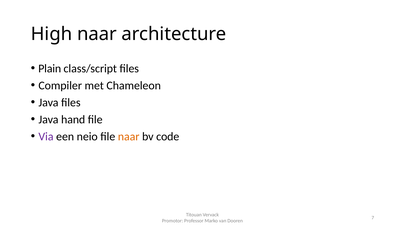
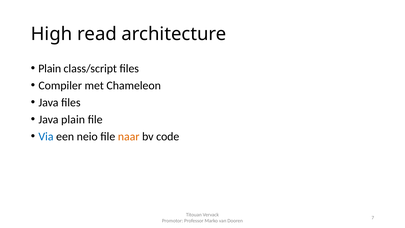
High naar: naar -> read (97, 34)
Java hand: hand -> plain (73, 119)
Via colour: purple -> blue (46, 136)
